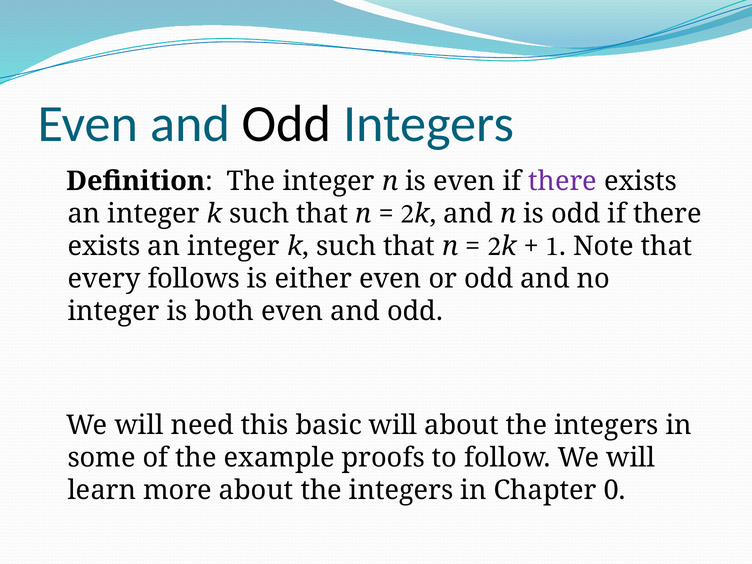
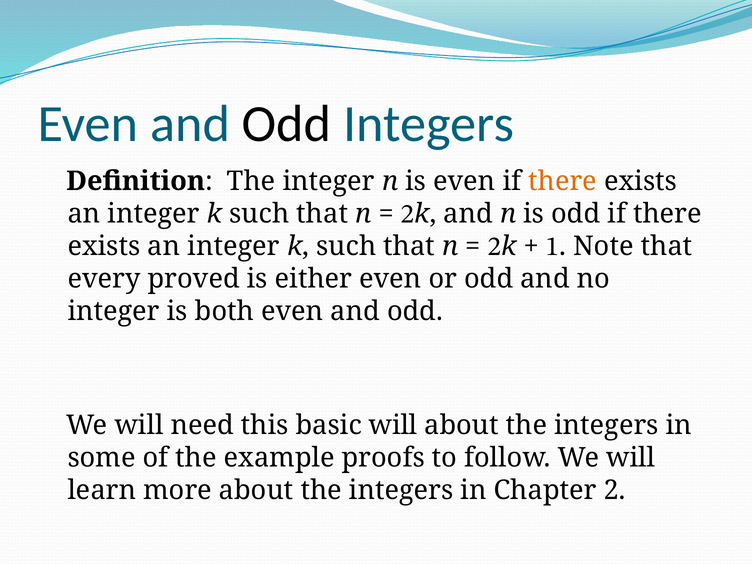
there colour: purple -> orange (563, 181)
follows: follows -> proved (194, 279)
Chapter 0: 0 -> 2 (615, 490)
